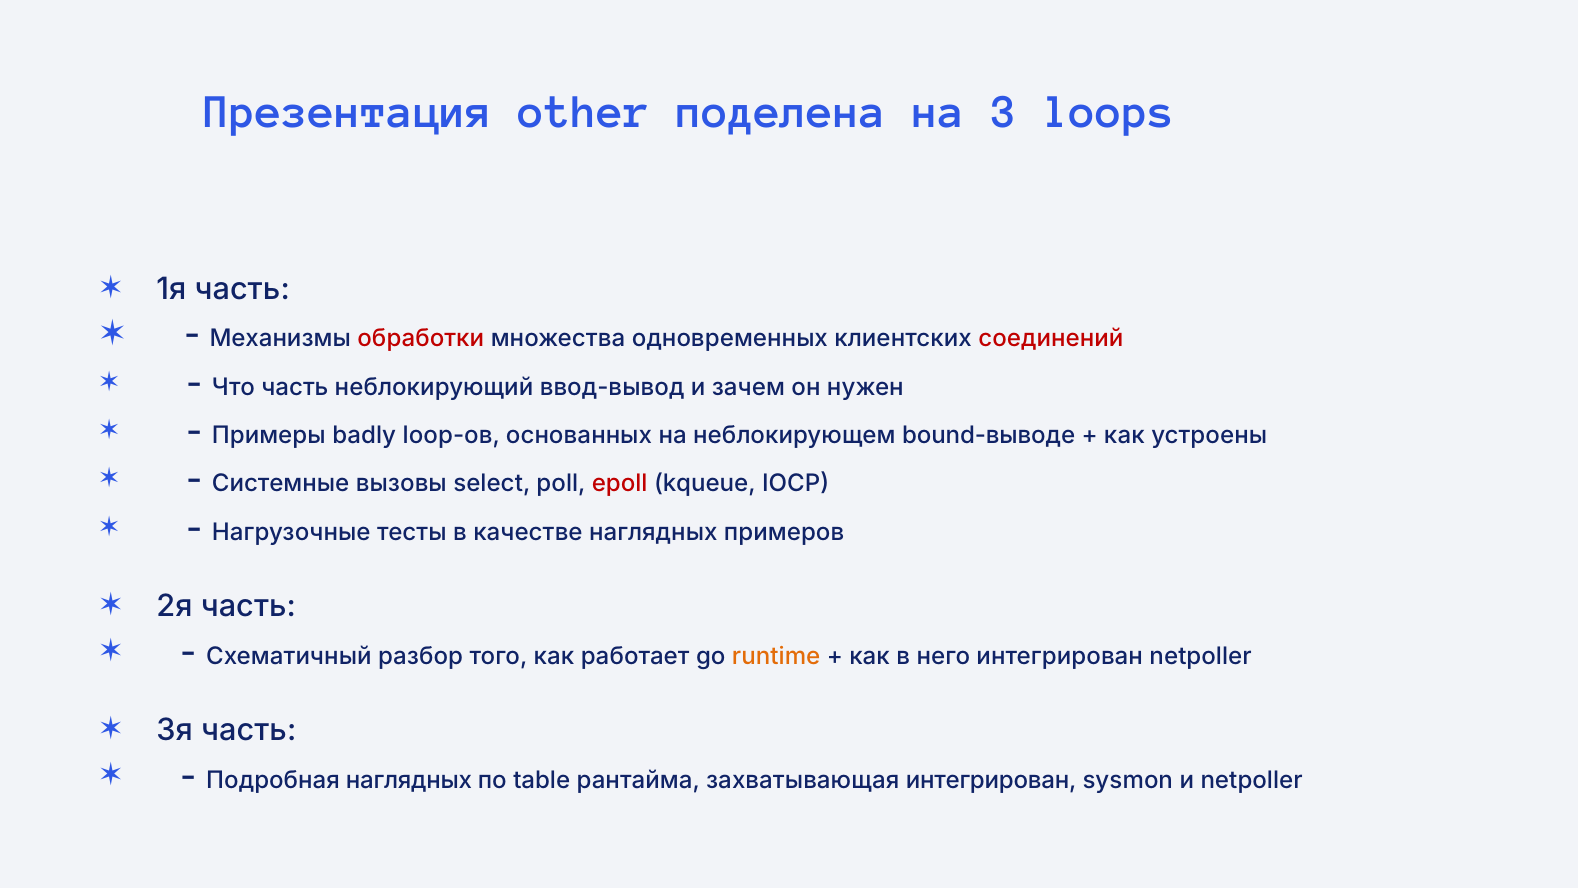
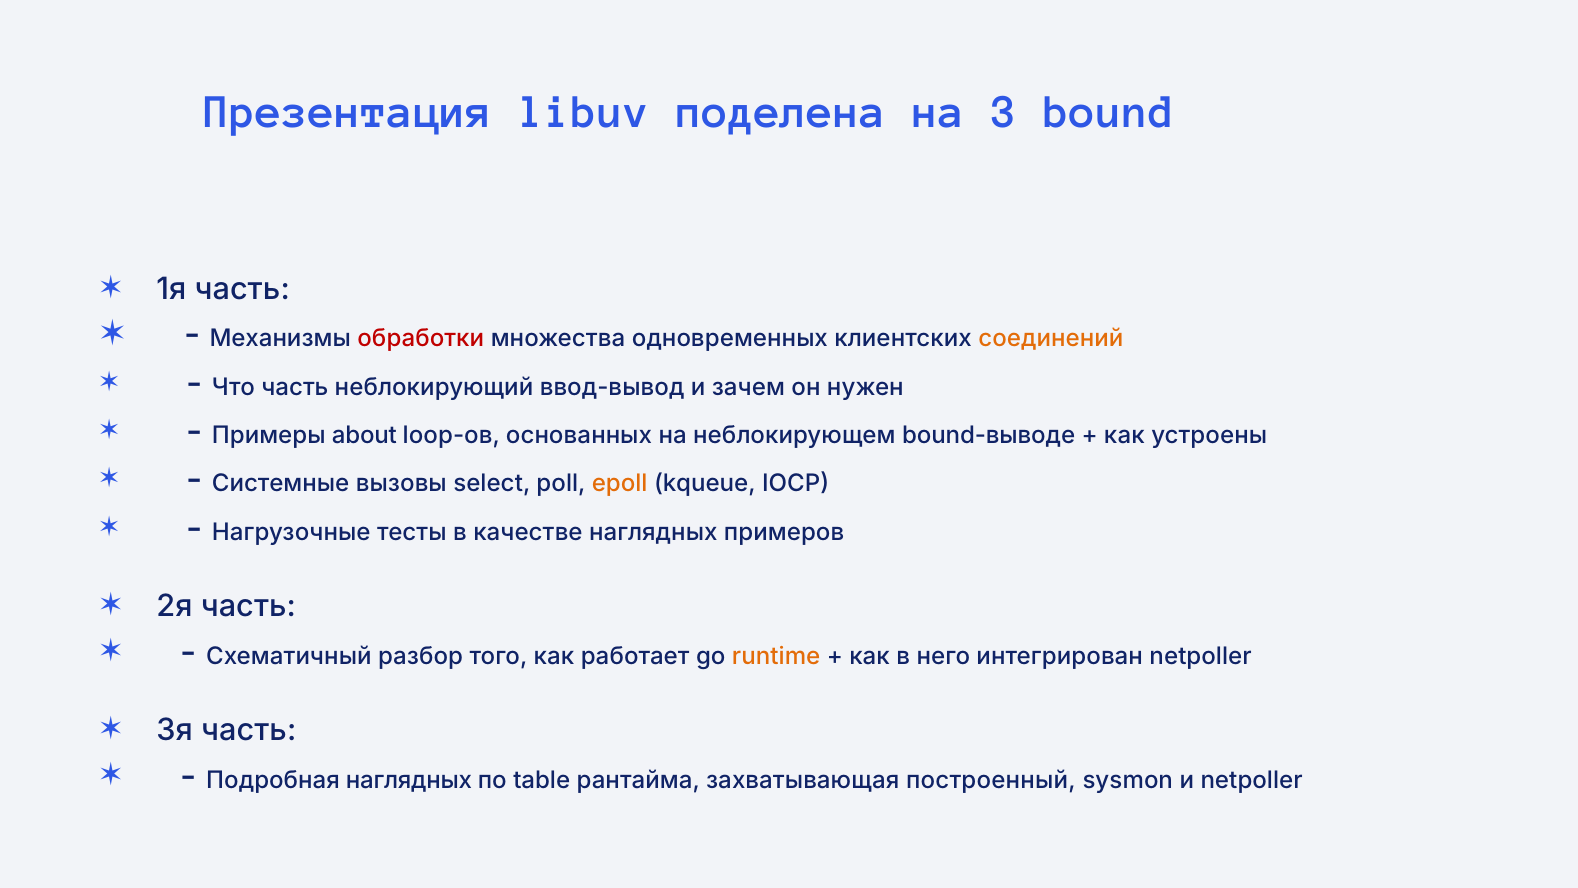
other: other -> libuv (584, 111)
loops: loops -> bound (1109, 111)
соединений colour: red -> orange (1051, 339)
badly: badly -> about (364, 435)
epoll colour: red -> orange (620, 484)
захватывающая интегрирован: интегрирован -> построенный (991, 780)
